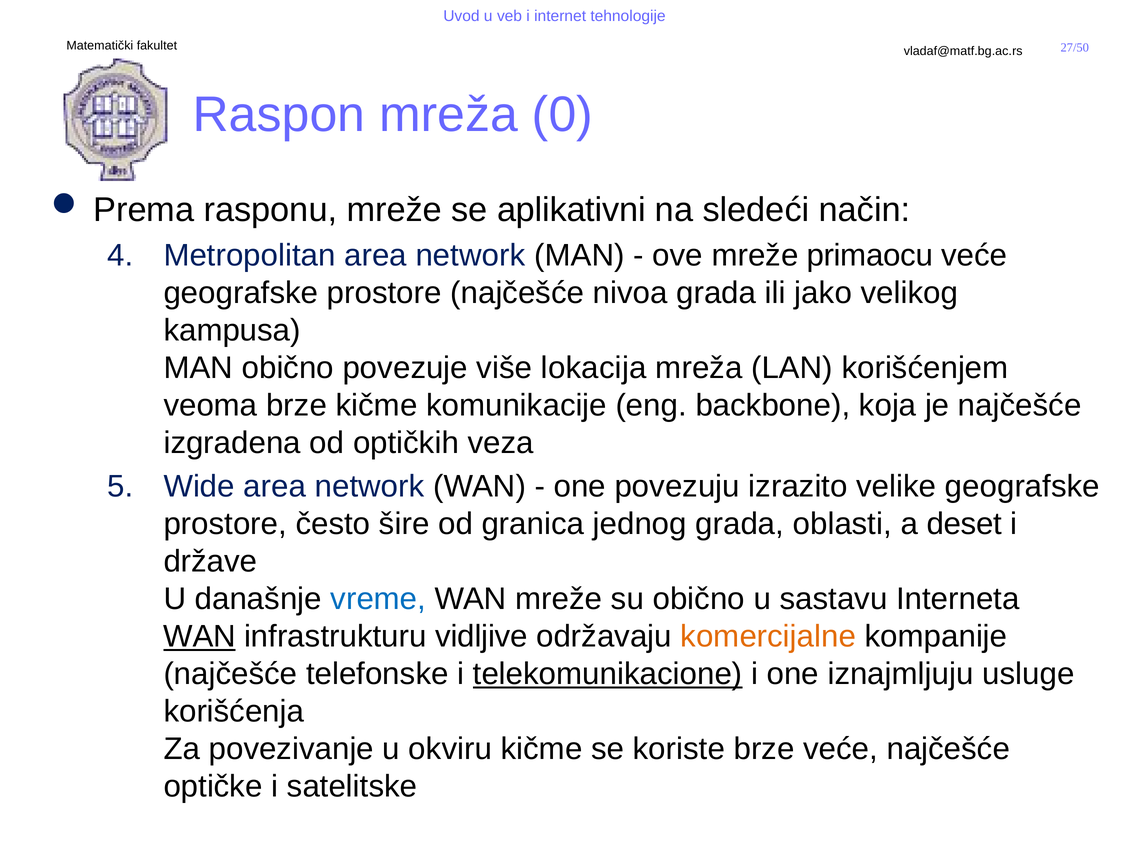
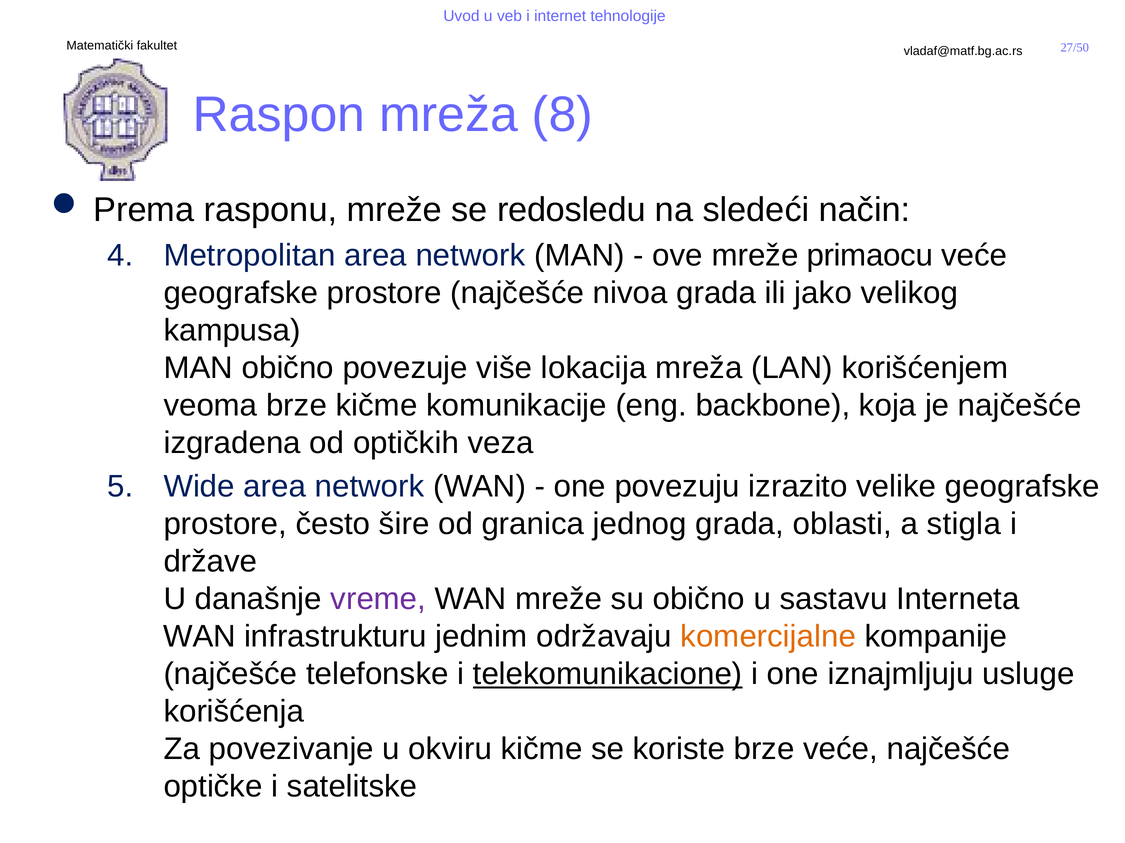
0: 0 -> 8 (563, 115)
aplikativni: aplikativni -> redosledu (571, 210)
deset: deset -> stigla (964, 525)
vreme colour: blue -> purple (378, 600)
WAN underline: present -> none (200, 637)
vidljive: vidljive -> jednim (481, 637)
